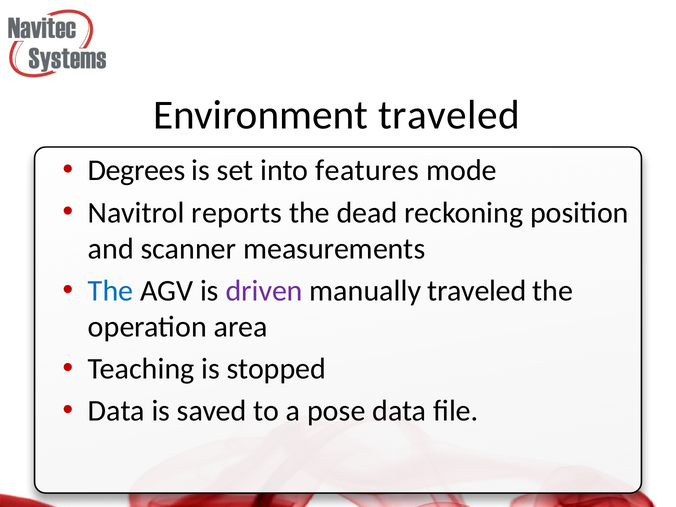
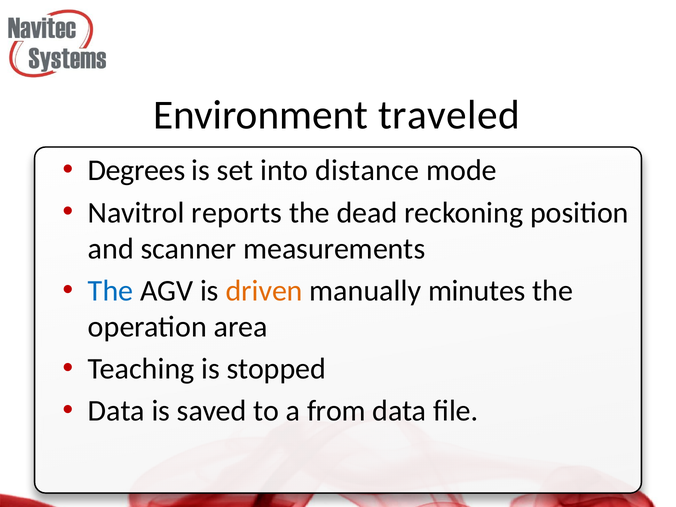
features: features -> distance (367, 171)
driven colour: purple -> orange (264, 291)
manually traveled: traveled -> minutes (477, 291)
pose: pose -> from (336, 411)
